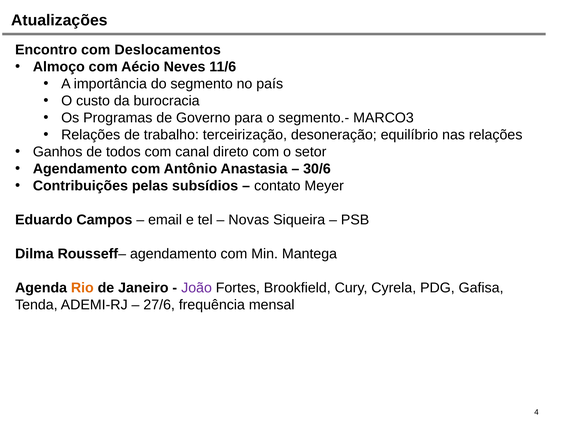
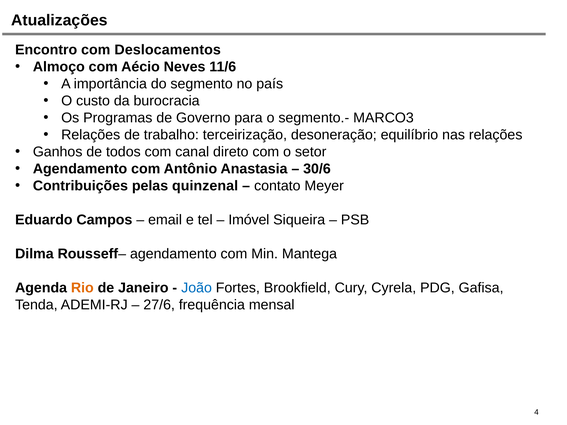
subsídios: subsídios -> quinzenal (205, 186)
Novas: Novas -> Imóvel (249, 220)
João colour: purple -> blue (197, 288)
